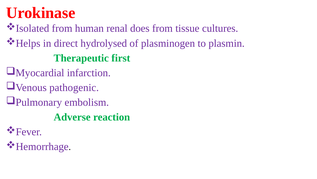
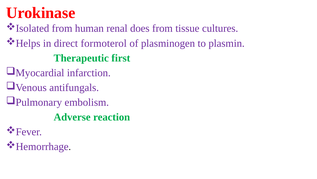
hydrolysed: hydrolysed -> formoterol (104, 43)
pathogenic: pathogenic -> antifungals (74, 87)
